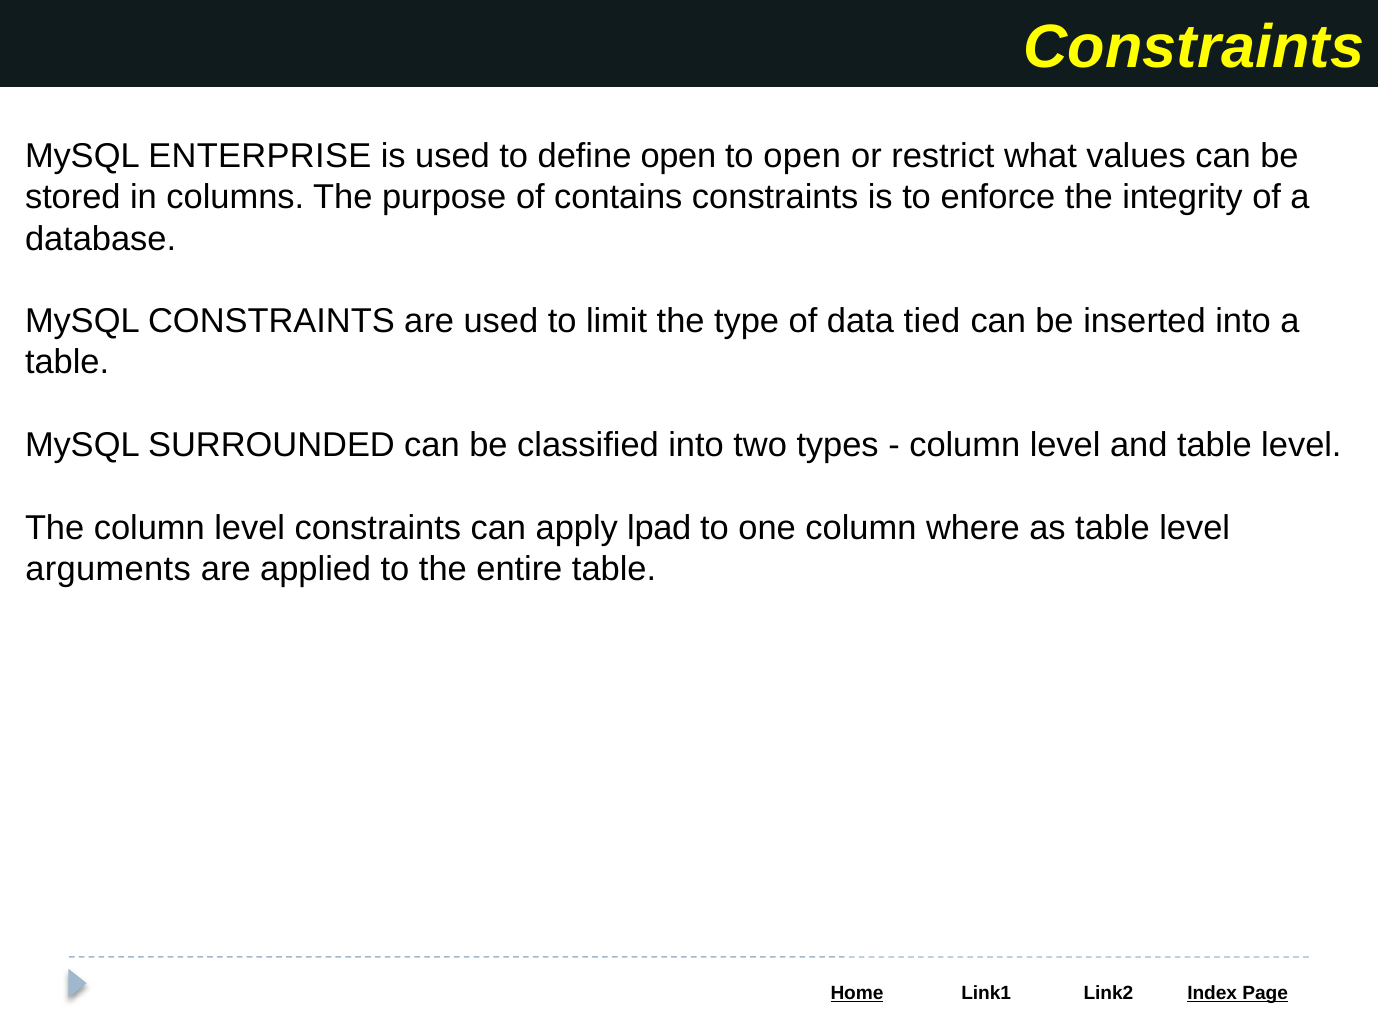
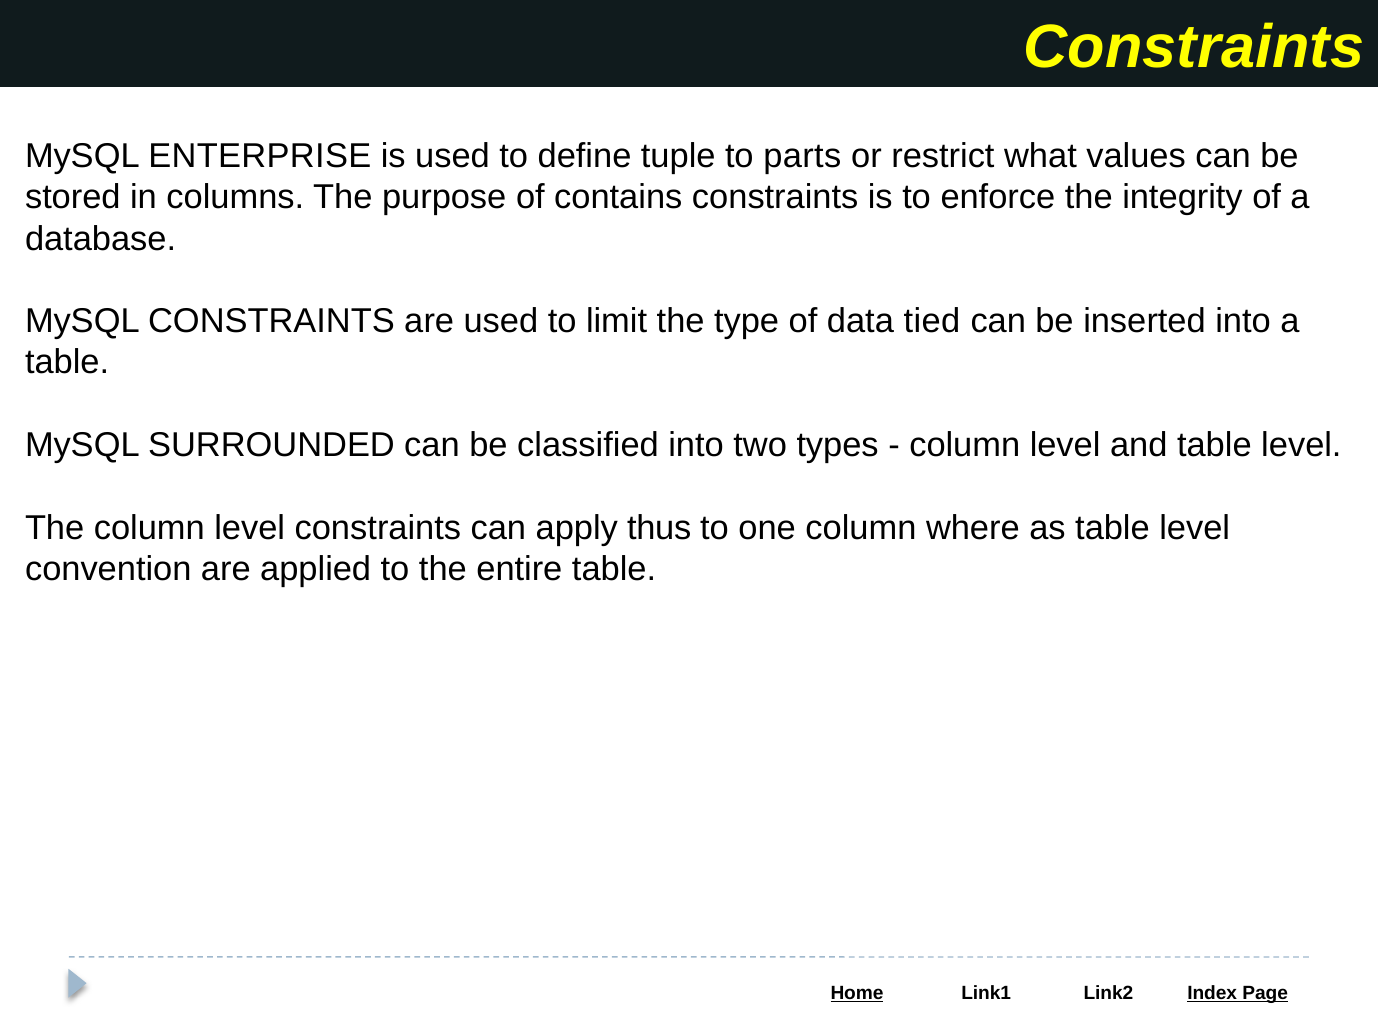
define open: open -> tuple (678, 156)
to open: open -> parts (802, 156)
lpad: lpad -> thus (659, 528)
arguments: arguments -> convention (108, 570)
